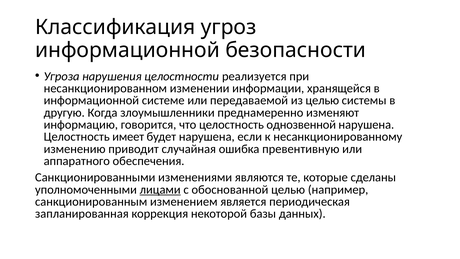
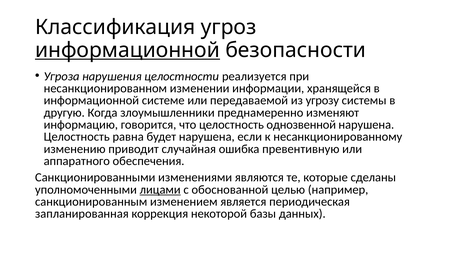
информационной underline: none -> present (127, 50)
из целью: целью -> угрозу (322, 100)
имеет: имеет -> равна (128, 137)
